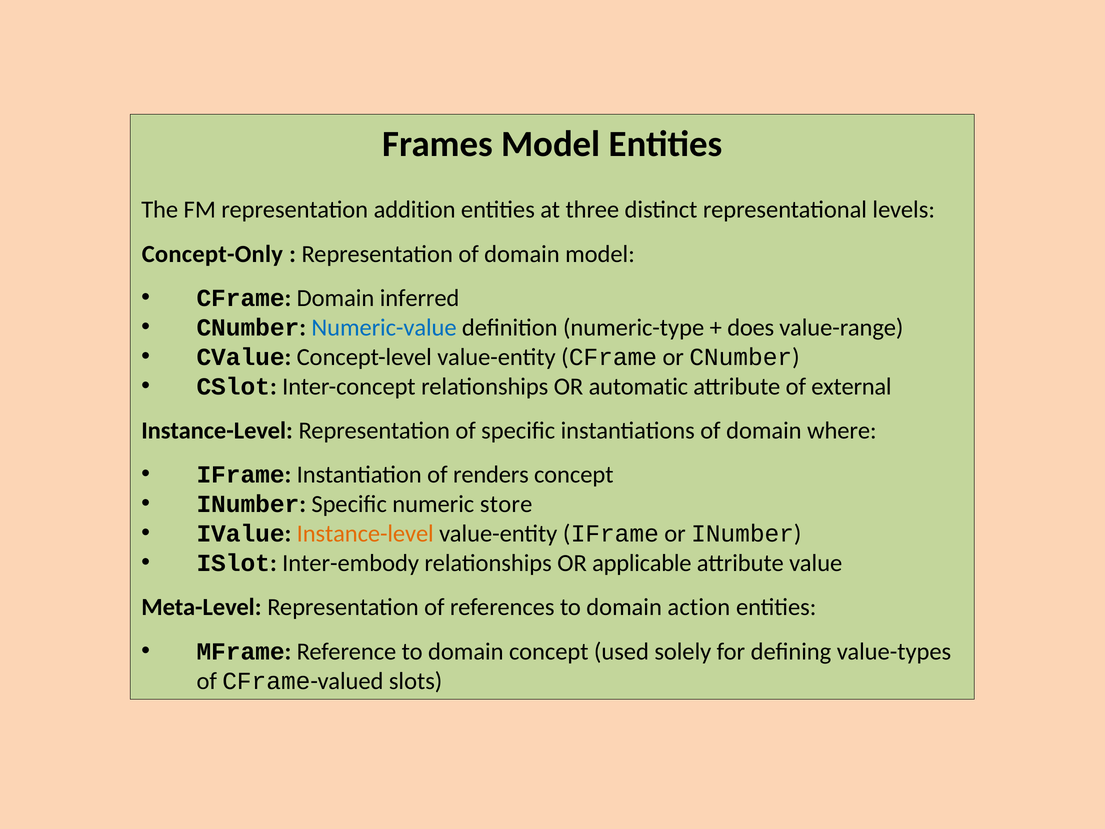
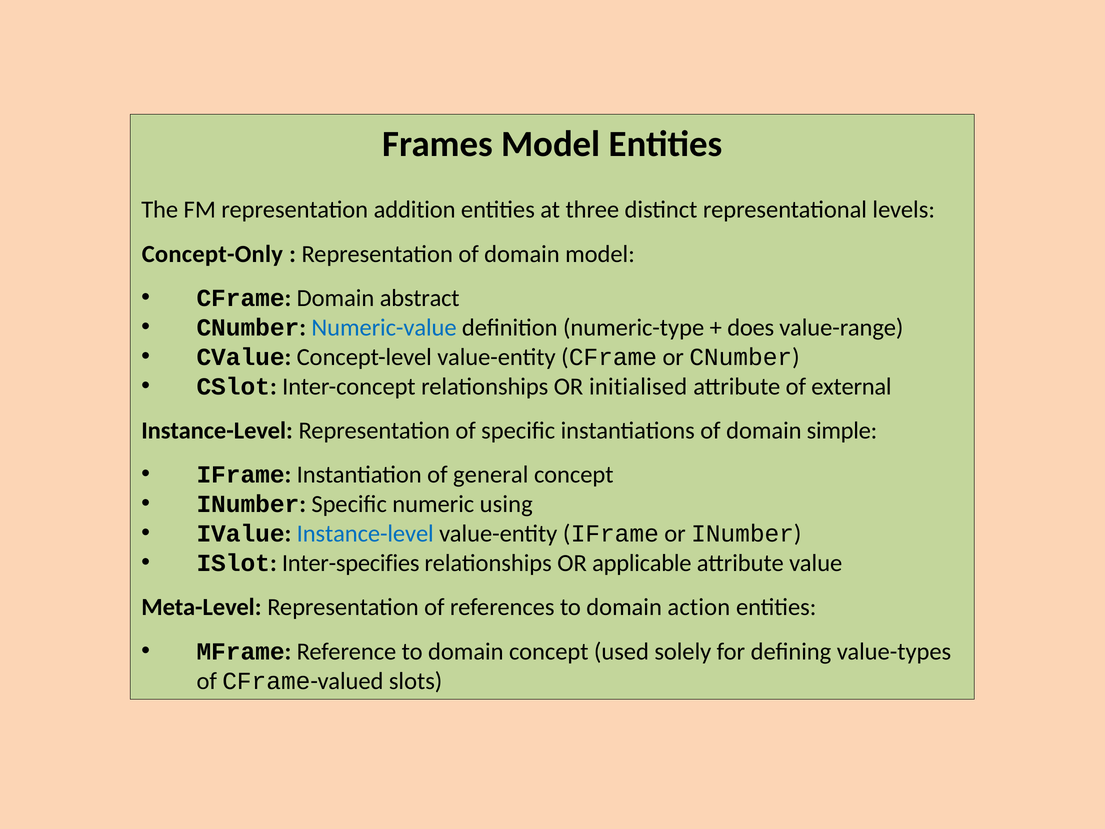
inferred: inferred -> abstract (420, 298)
automatic: automatic -> initialised (638, 386)
where: where -> simple (842, 431)
renders: renders -> general (491, 475)
store: store -> using (506, 504)
Instance-level colour: orange -> blue (365, 534)
Inter-embody: Inter-embody -> Inter-specifies (351, 563)
